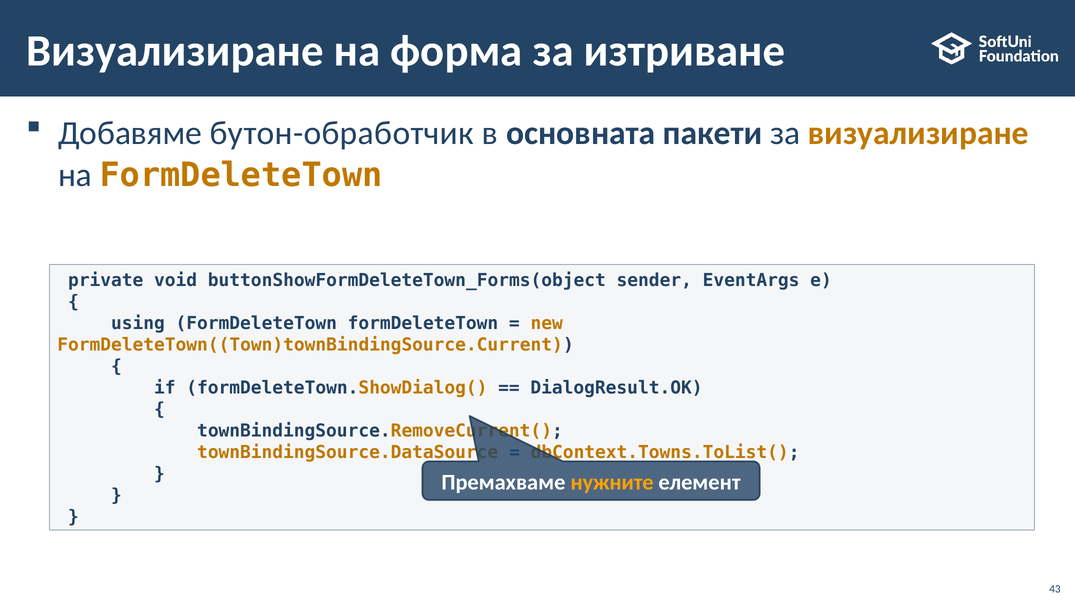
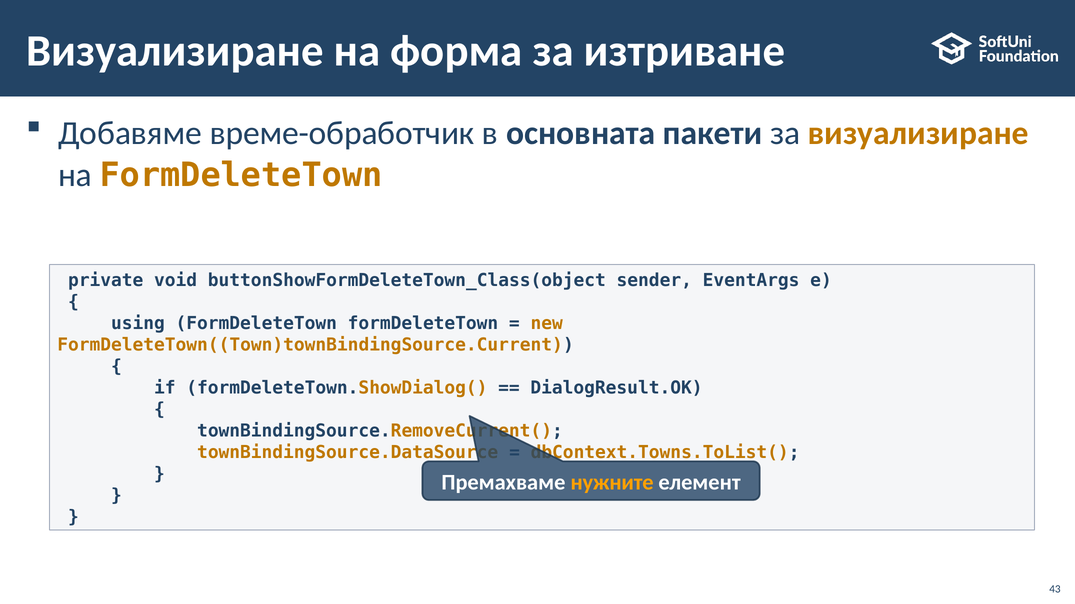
бутон-обработчик: бутон-обработчик -> време-обработчик (342, 133)
buttonShowFormDeleteTown_Forms(object: buttonShowFormDeleteTown_Forms(object -> buttonShowFormDeleteTown_Class(object (407, 281)
